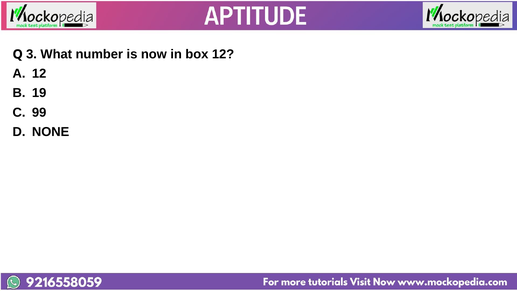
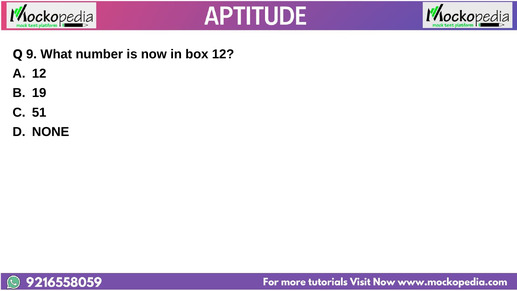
3: 3 -> 9 (32, 54)
99: 99 -> 51 (39, 112)
